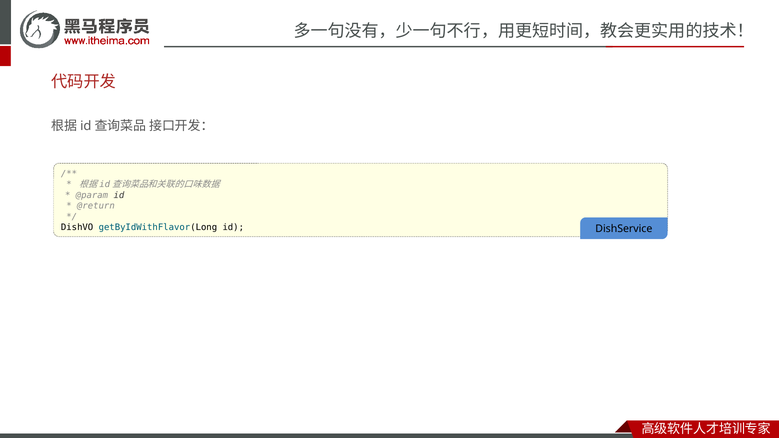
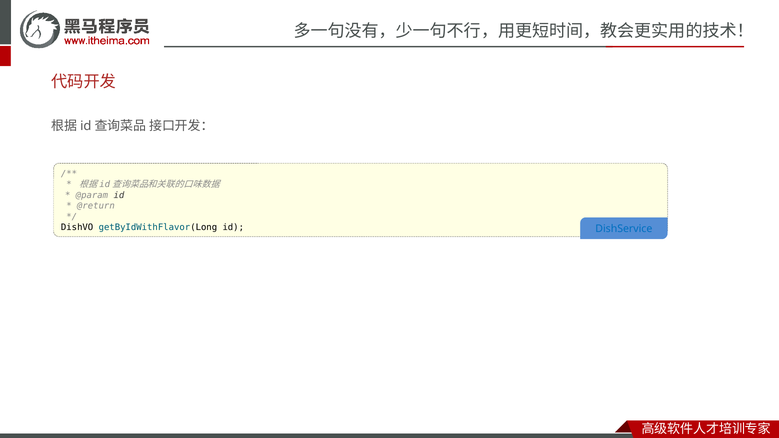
DishService colour: black -> blue (624, 229)
